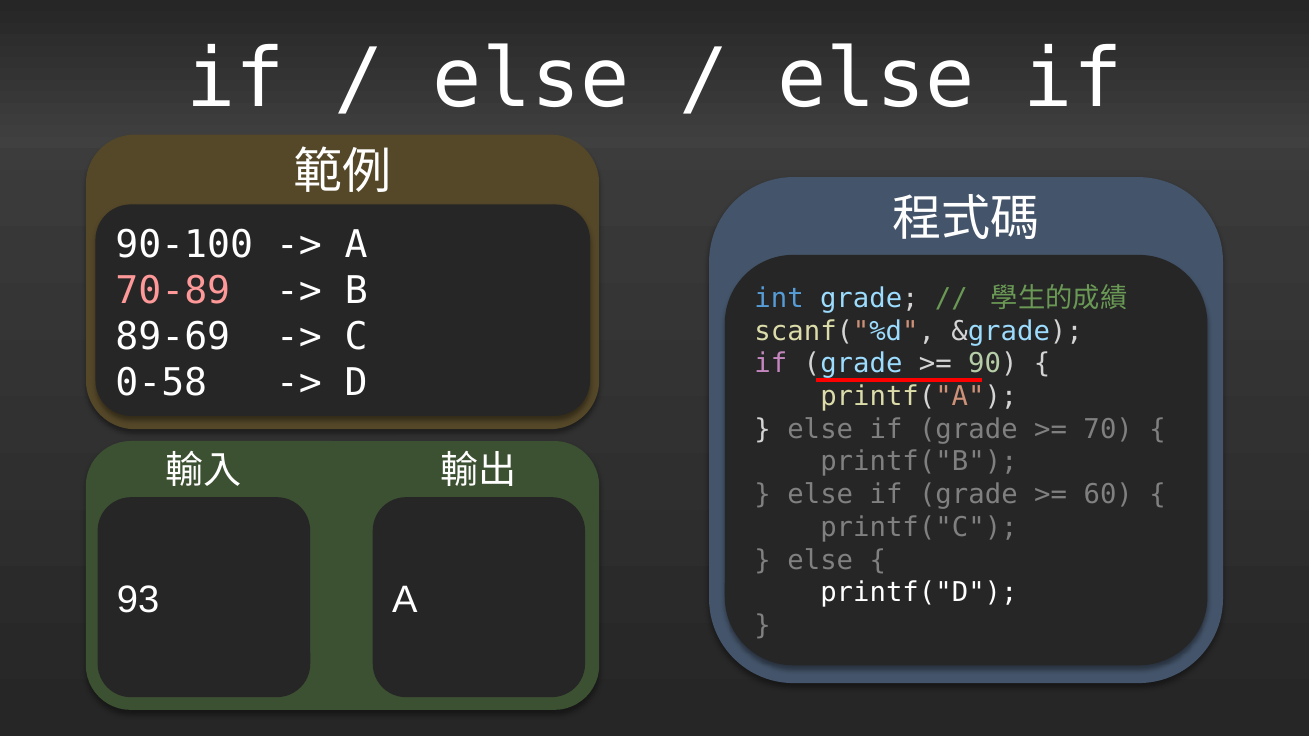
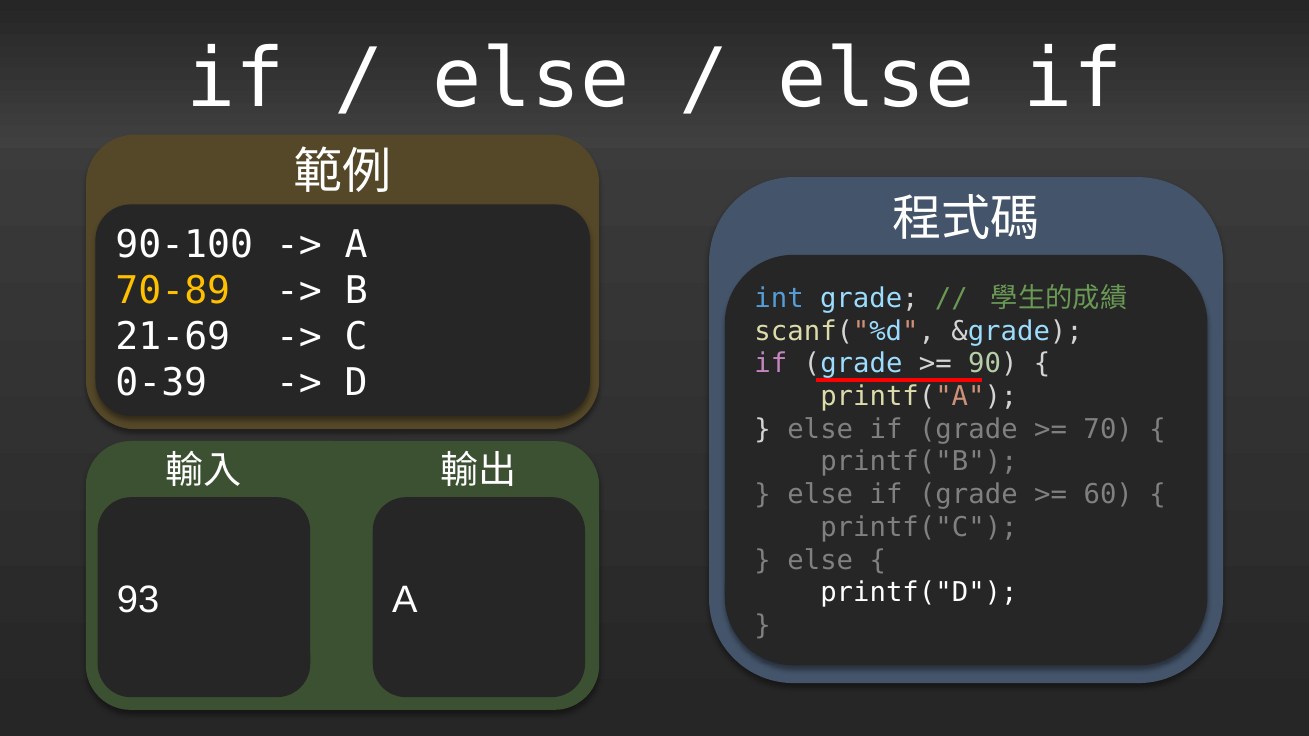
70-89 colour: pink -> yellow (173, 291)
89-69: 89-69 -> 21-69 (173, 337)
0-58: 0-58 -> 0-39 (161, 383)
